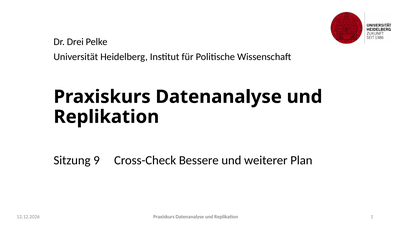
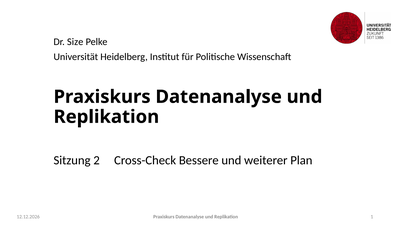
Drei: Drei -> Size (75, 42)
9: 9 -> 2 (97, 161)
